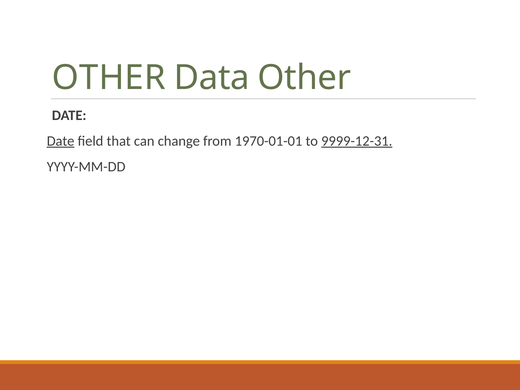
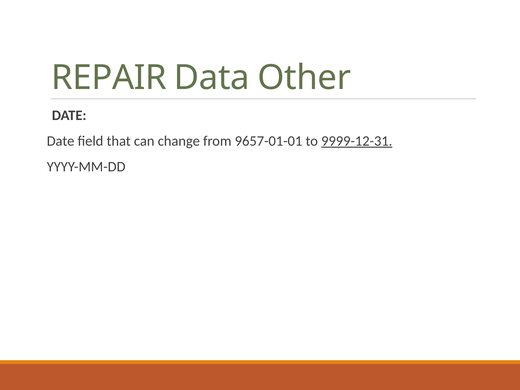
OTHER: OTHER -> REPAIR (109, 78)
Date underline: present -> none (61, 141)
1970-01-01: 1970-01-01 -> 9657-01-01 (269, 141)
